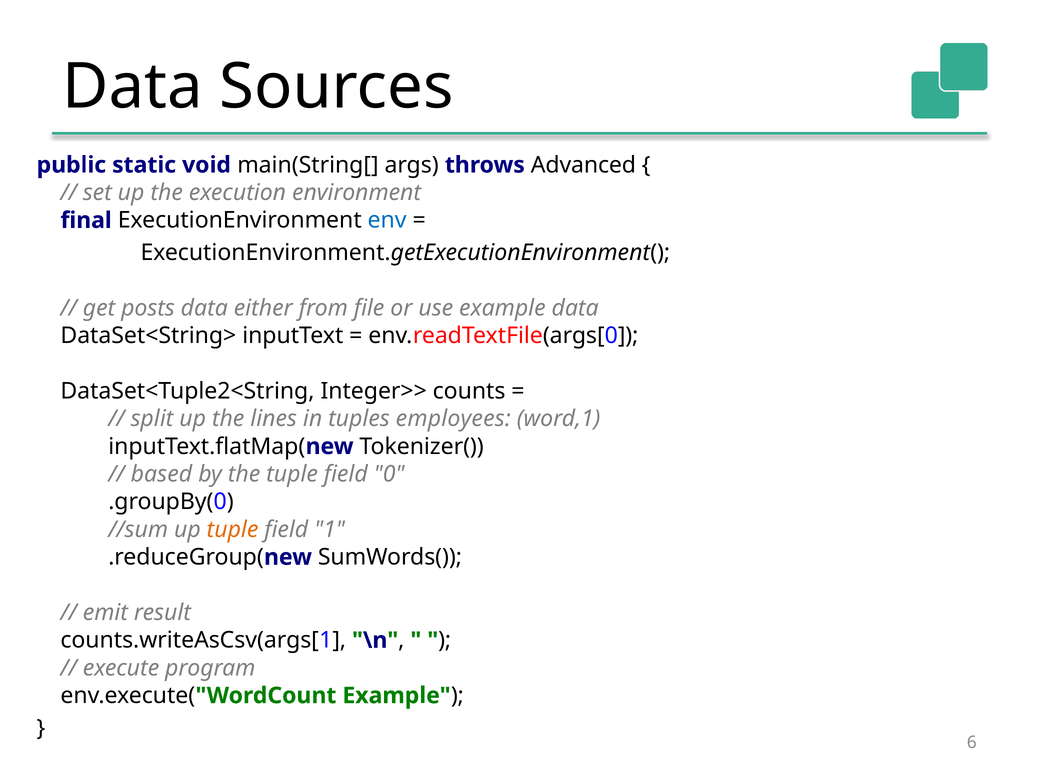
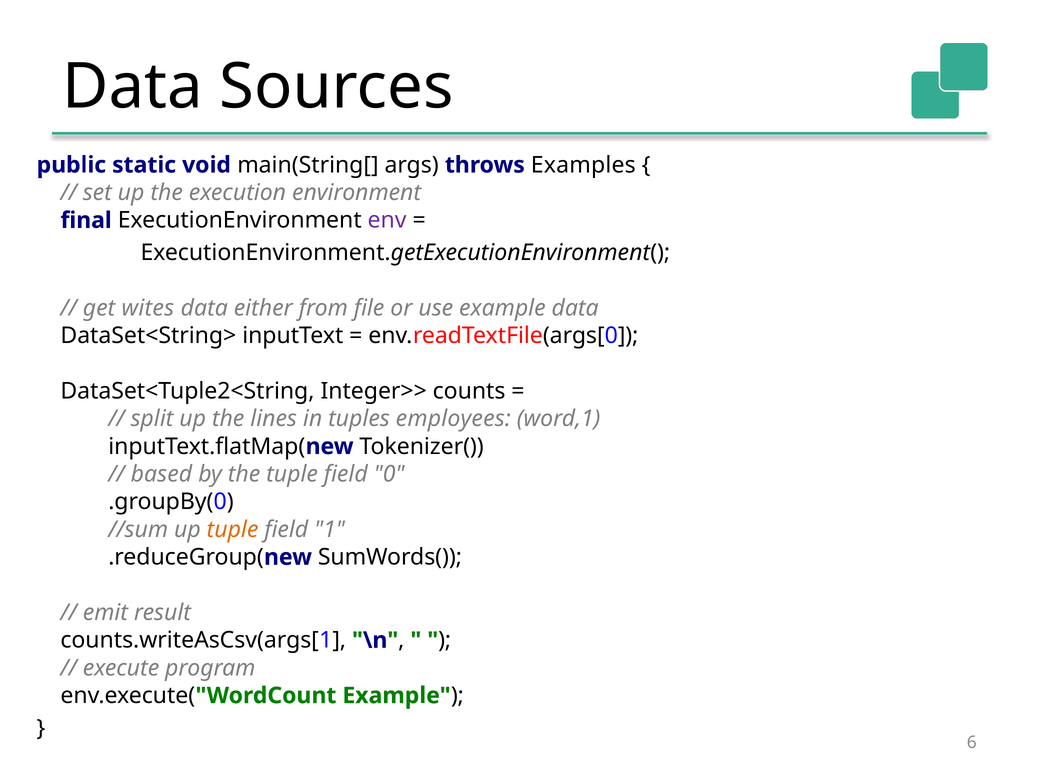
Advanced: Advanced -> Examples (583, 165)
env colour: blue -> purple (387, 220)
posts: posts -> wites (148, 308)
